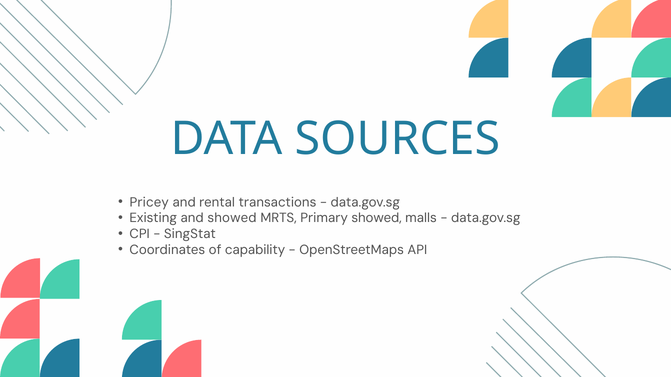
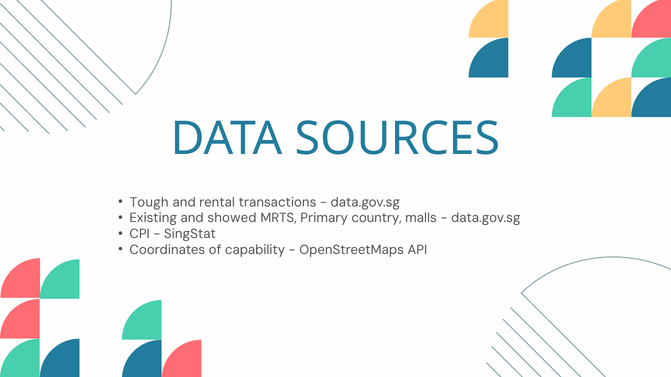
Pricey: Pricey -> Tough (149, 202)
Primary showed: showed -> country (377, 218)
